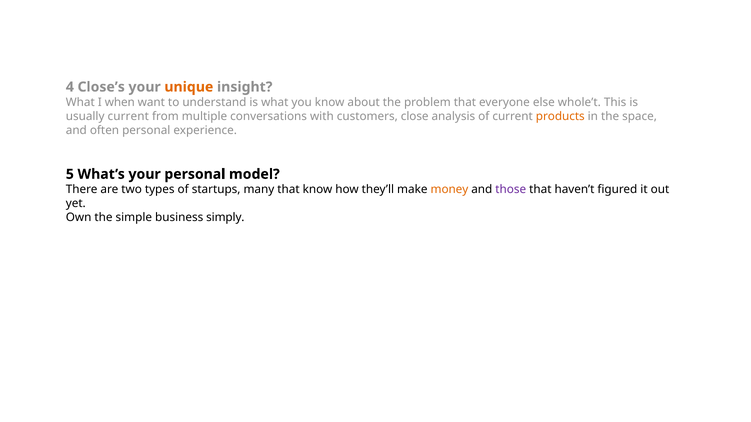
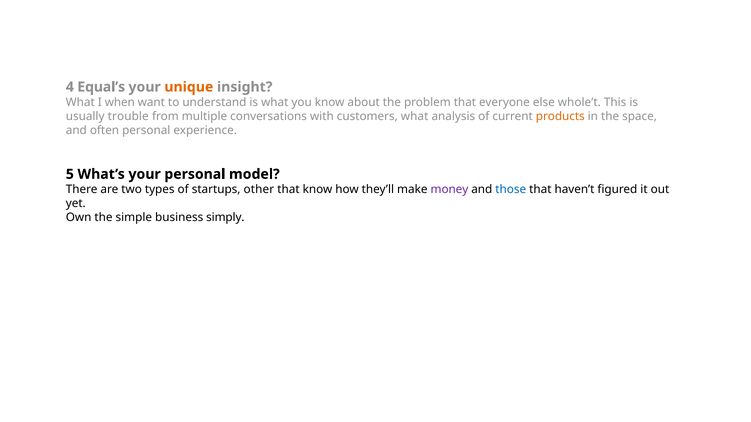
Close’s: Close’s -> Equal’s (101, 87)
usually current: current -> trouble (128, 116)
customers close: close -> what (415, 116)
many: many -> other (259, 190)
money colour: orange -> purple (449, 190)
those colour: purple -> blue (511, 190)
